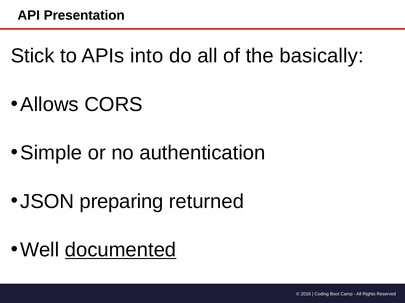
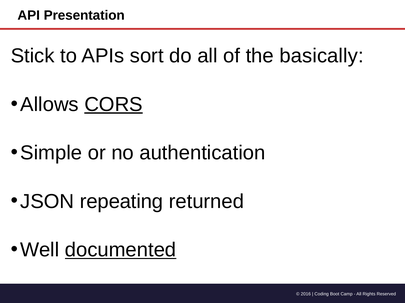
into: into -> sort (147, 56)
CORS underline: none -> present (114, 105)
preparing: preparing -> repeating (122, 202)
